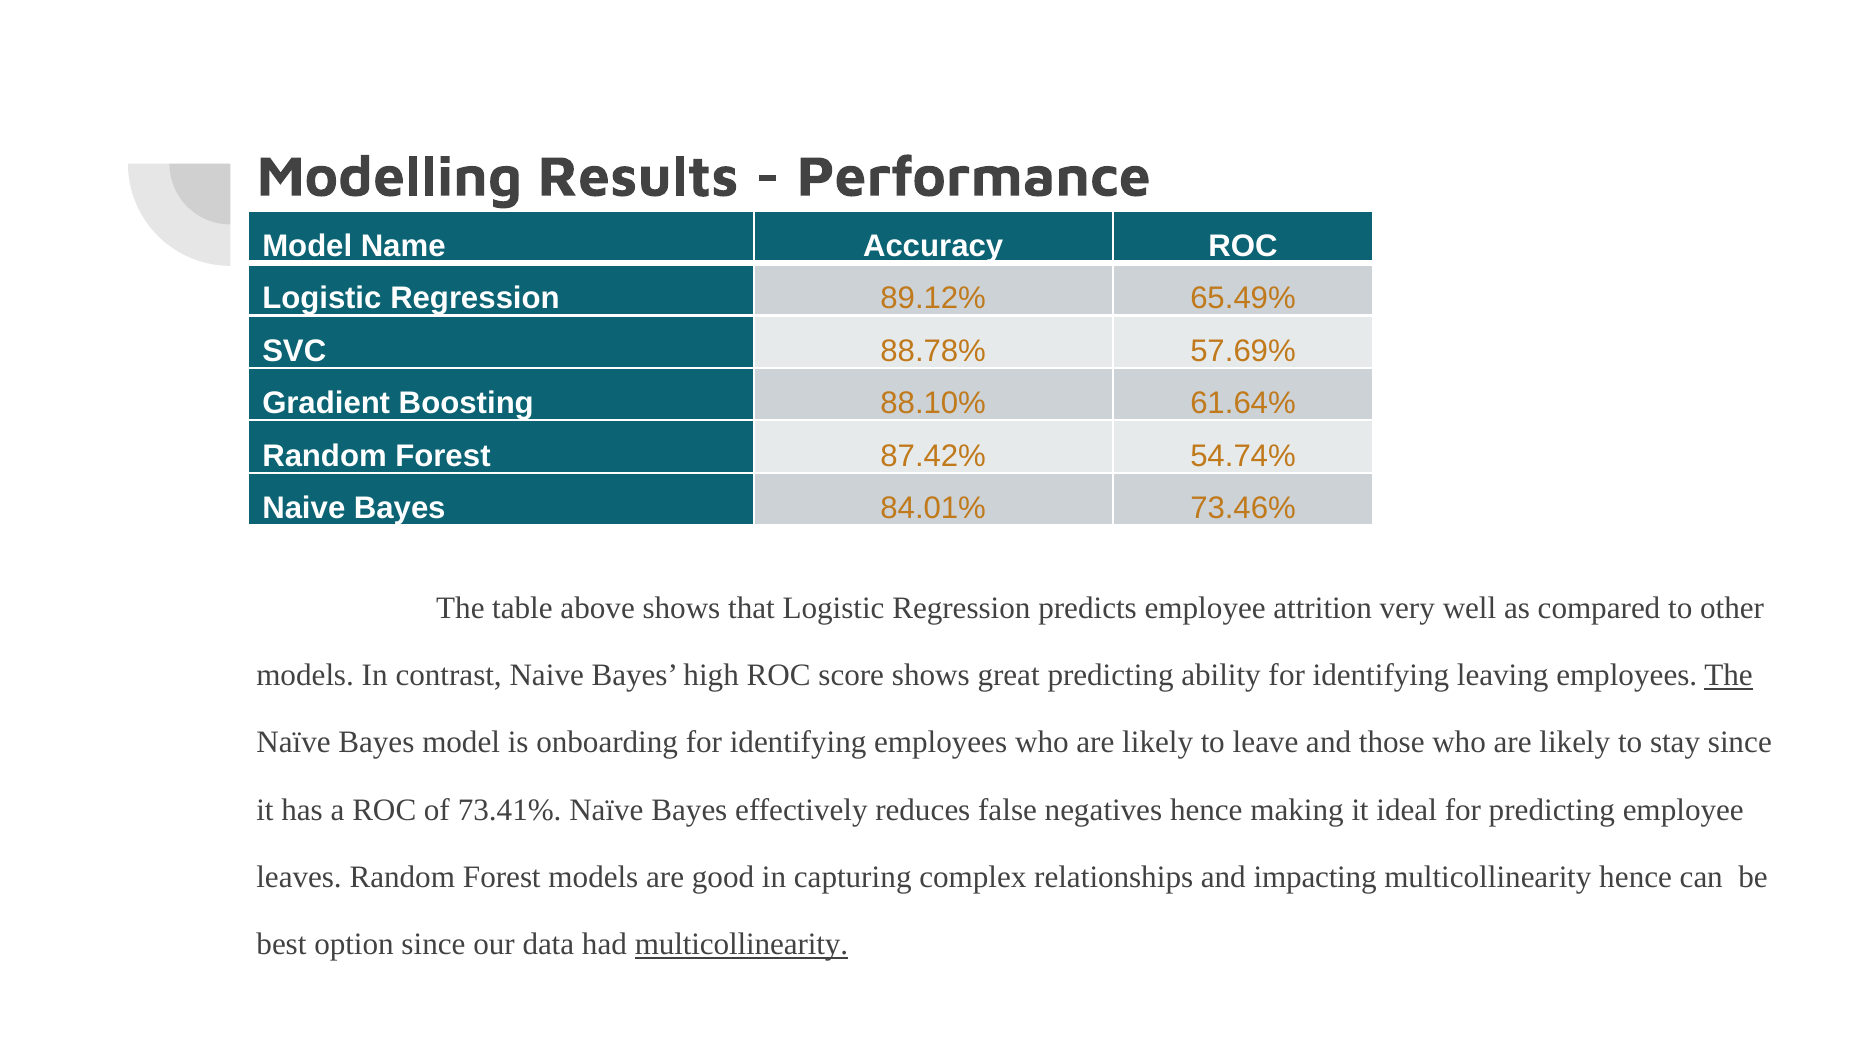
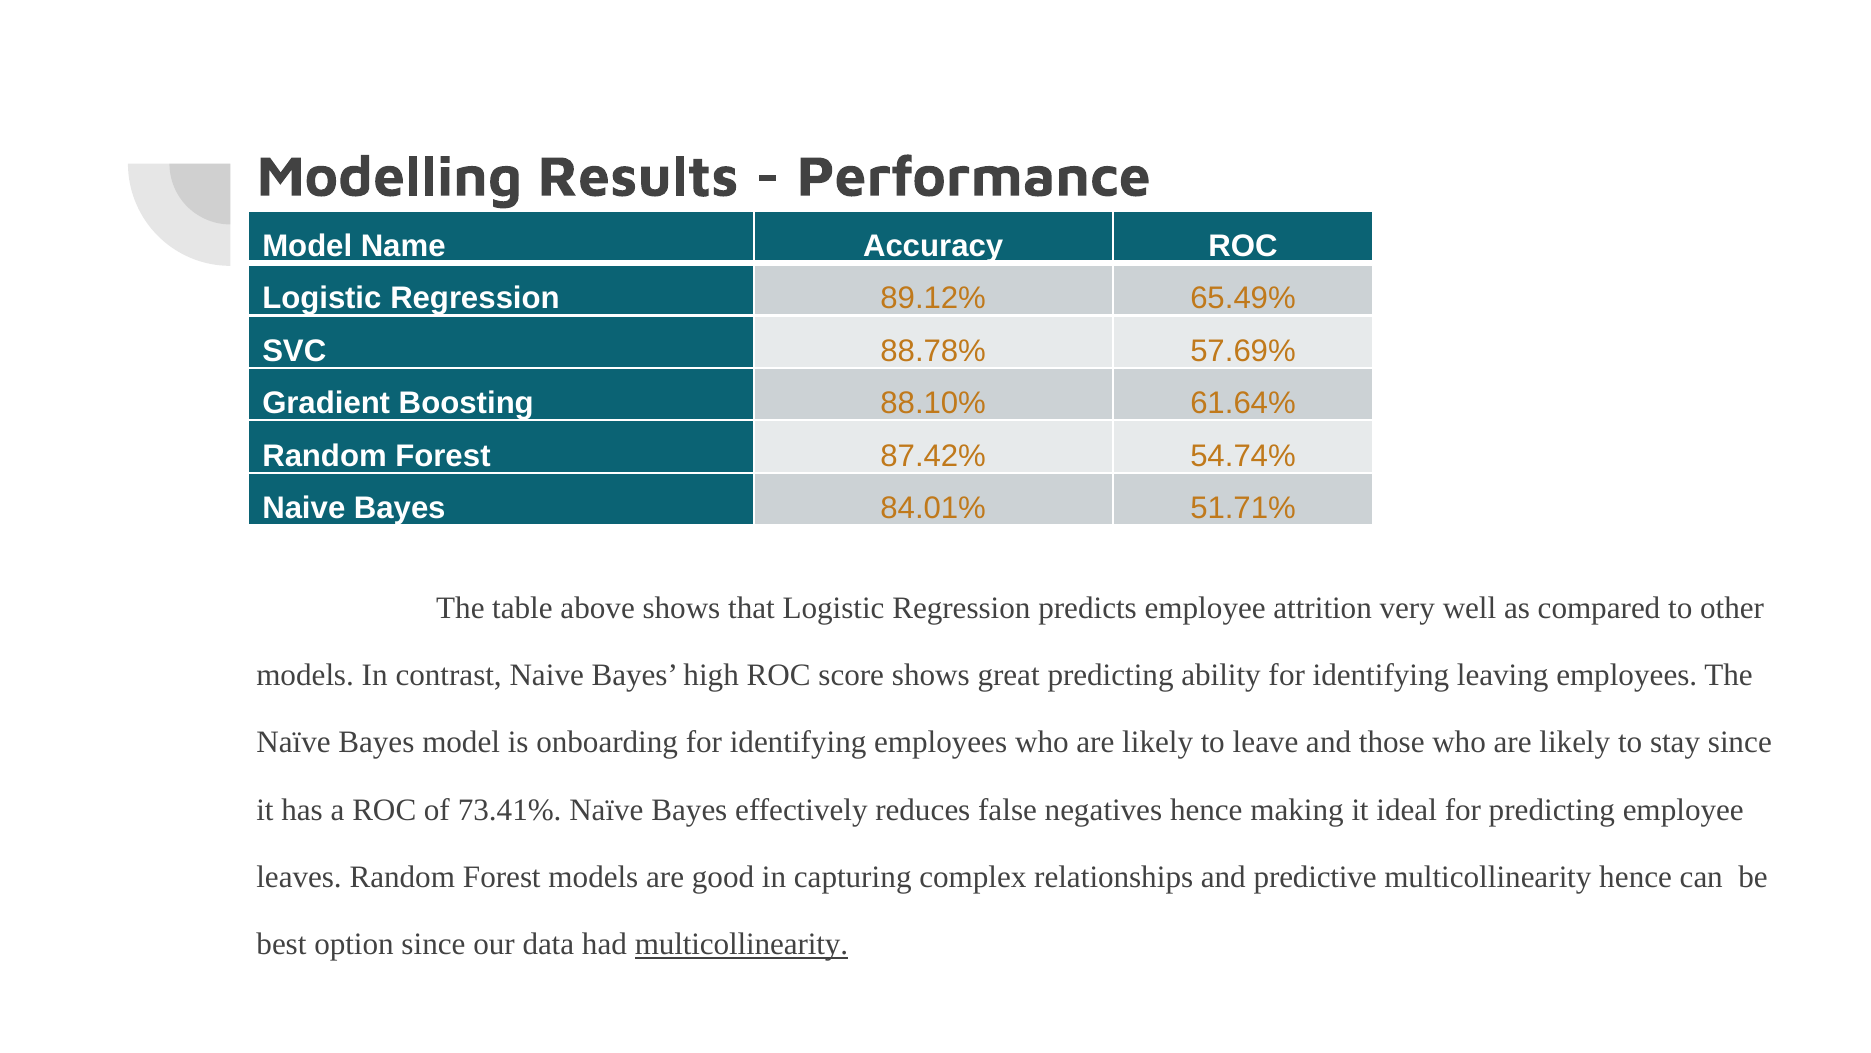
73.46%: 73.46% -> 51.71% (1243, 508)
The underline: present -> none (1729, 675)
impacting: impacting -> predictive (1315, 877)
